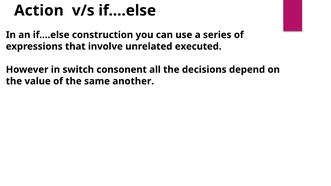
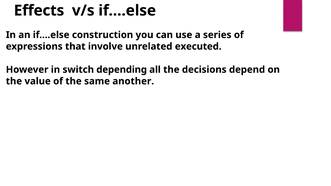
Action: Action -> Effects (39, 11)
consonent: consonent -> depending (122, 70)
